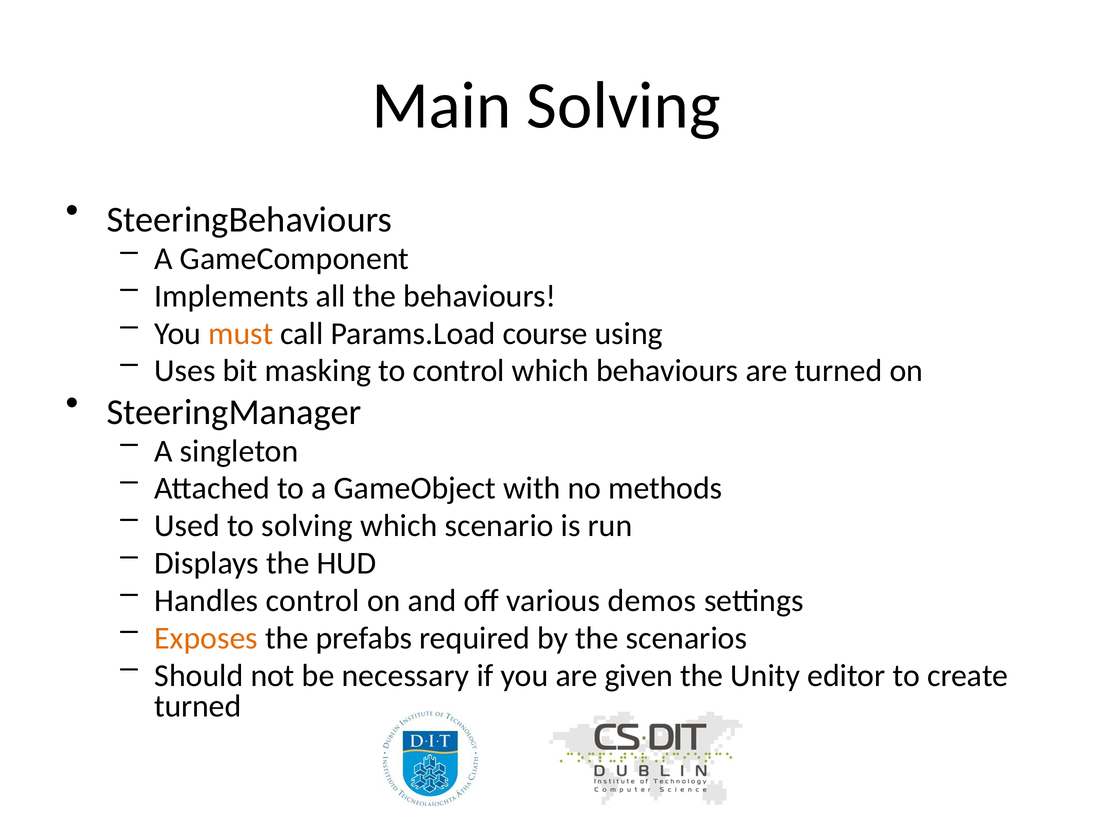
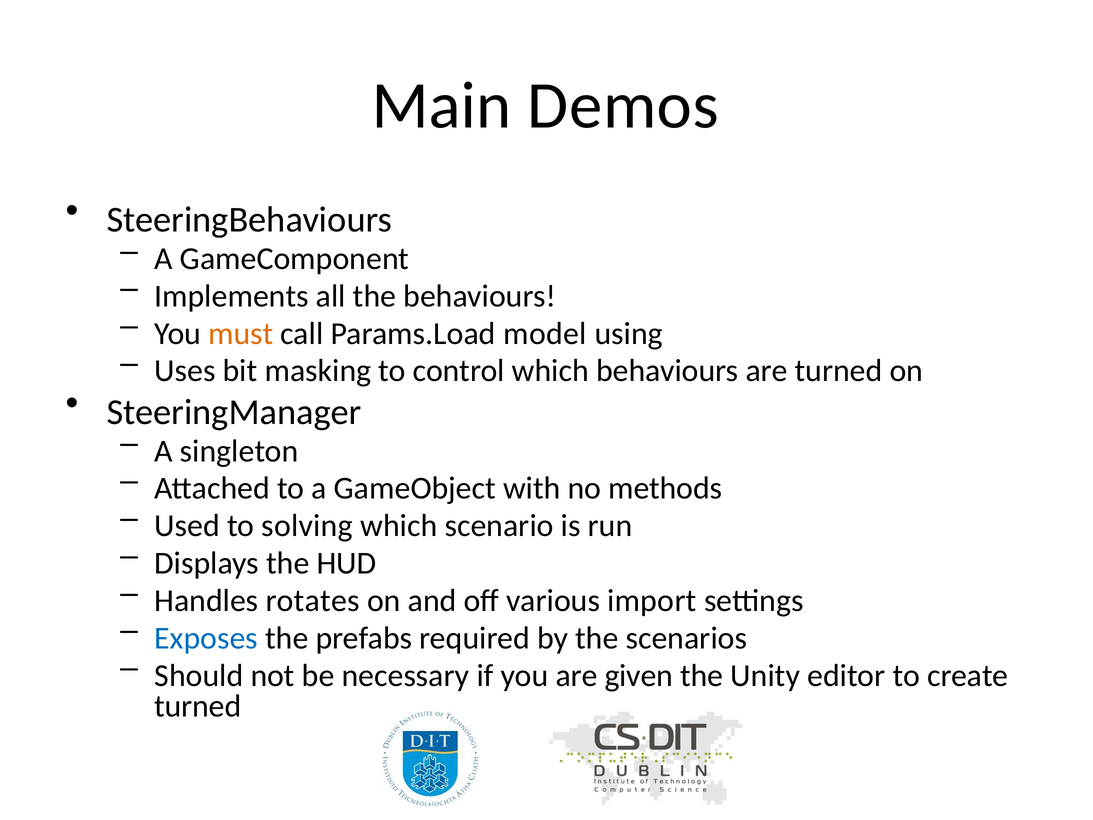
Main Solving: Solving -> Demos (623, 106)
course: course -> model (545, 333)
Handles control: control -> rotates (313, 600)
demos: demos -> import (652, 600)
Exposes colour: orange -> blue (206, 638)
